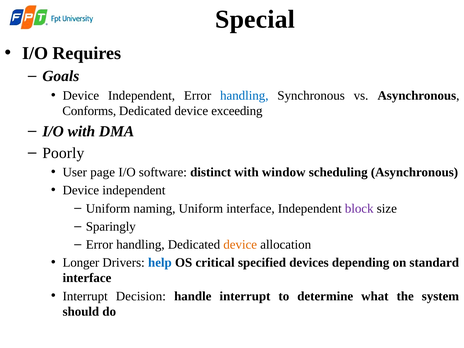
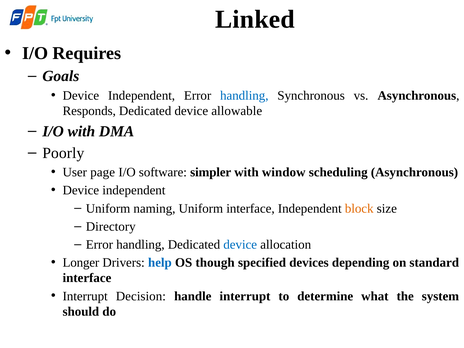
Special: Special -> Linked (255, 19)
Conforms: Conforms -> Responds (89, 111)
exceeding: exceeding -> allowable (237, 111)
distinct: distinct -> simpler (211, 172)
block colour: purple -> orange (359, 208)
Sparingly: Sparingly -> Directory (111, 226)
device colour: orange -> blue (240, 245)
critical: critical -> though (215, 263)
